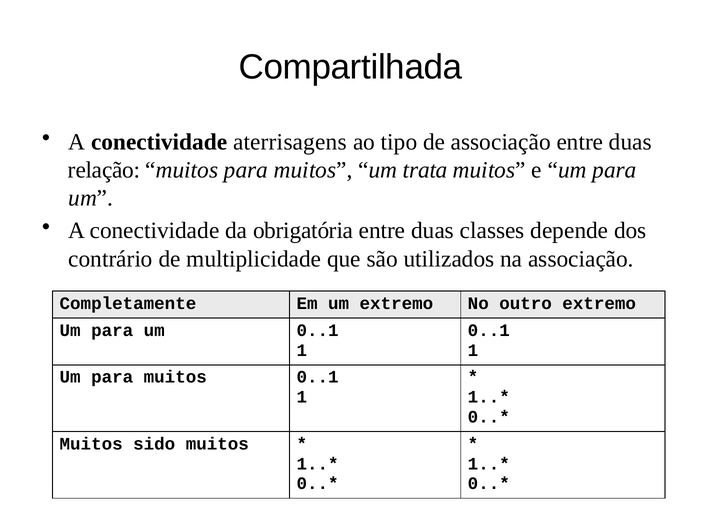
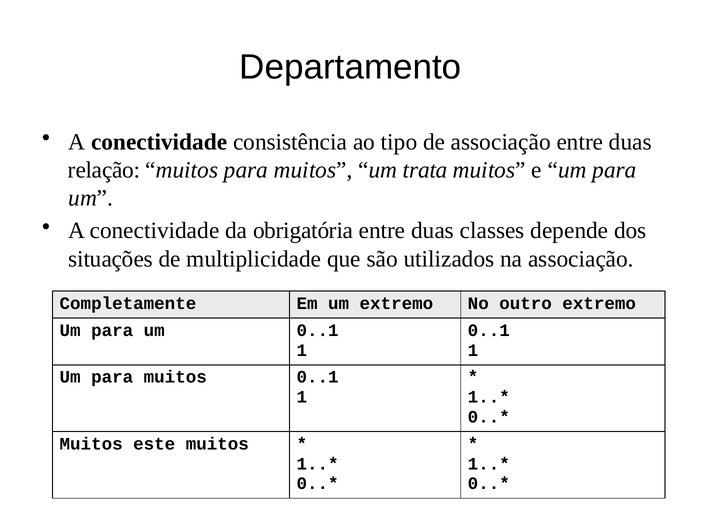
Compartilhada: Compartilhada -> Departamento (350, 67)
aterrisagens: aterrisagens -> consistência (290, 142)
contrário: contrário -> situações (111, 259)
sido: sido -> este (154, 444)
